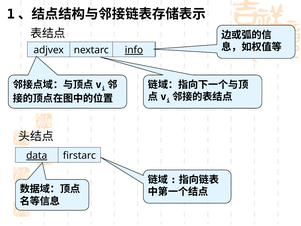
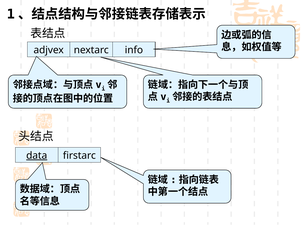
info underline: present -> none (134, 50)
